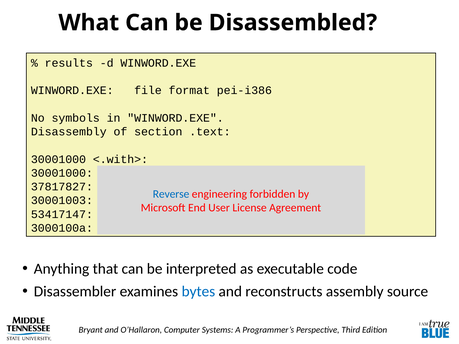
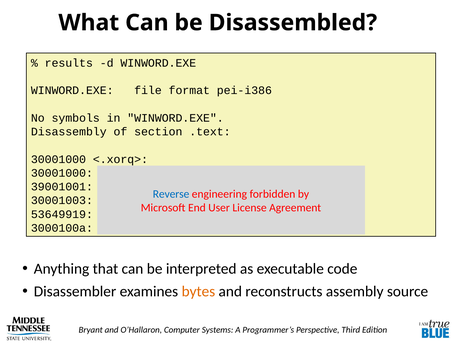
<.with>: <.with> -> <.xorq> (120, 159)
37817827: 37817827 -> 39001001 (62, 187)
53417147: 53417147 -> 53649919 (62, 214)
bytes colour: blue -> orange (198, 292)
